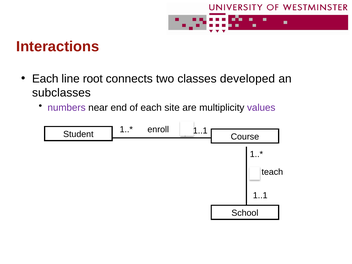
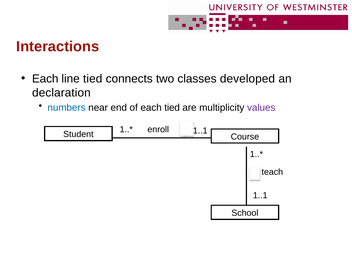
line root: root -> tied (93, 79)
subclasses: subclasses -> declaration (61, 93)
numbers colour: purple -> blue (67, 108)
each site: site -> tied (172, 108)
